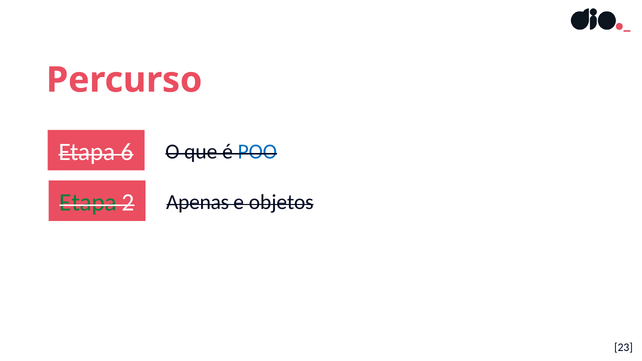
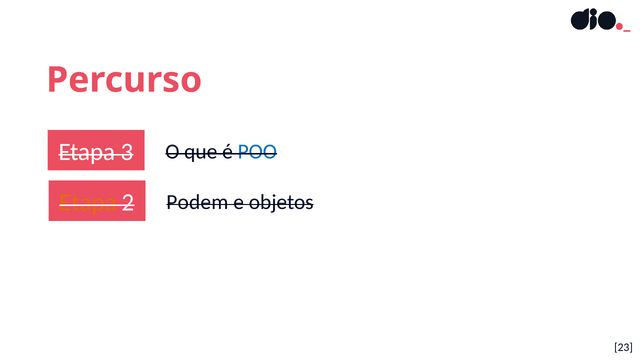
6: 6 -> 3 (127, 152)
Etapa colour: green -> orange (88, 203)
Apenas: Apenas -> Podem (197, 202)
